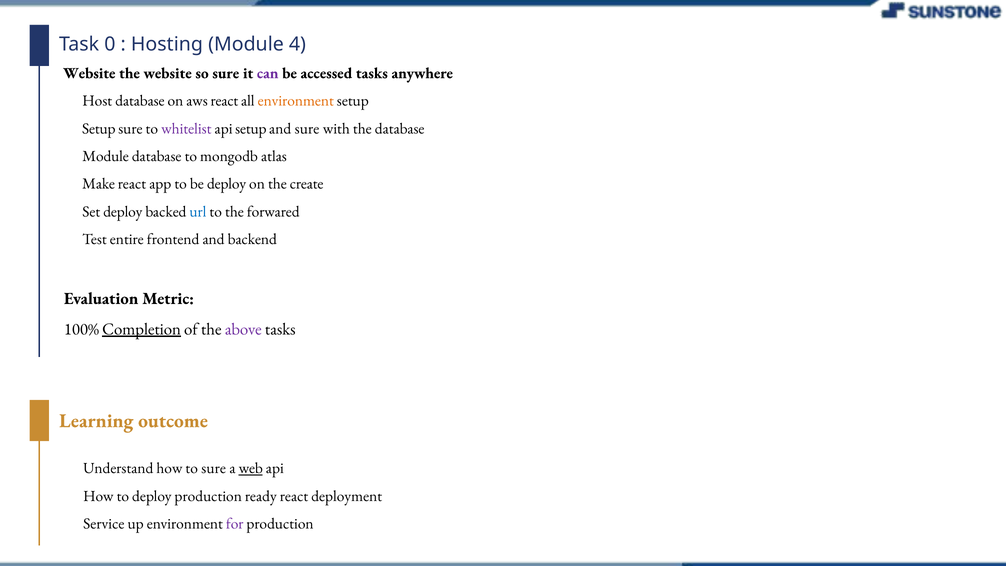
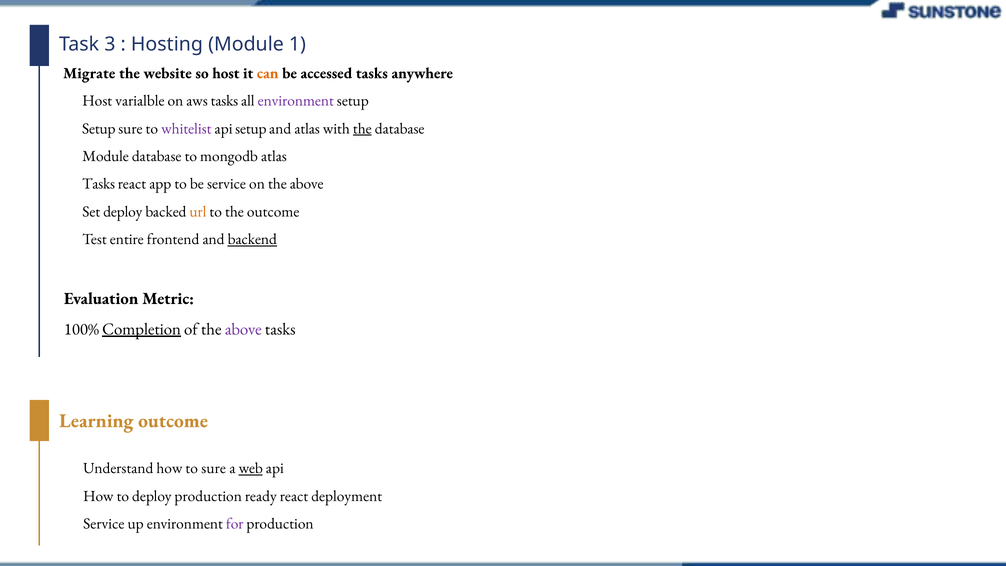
0: 0 -> 3 (110, 44)
4: 4 -> 1 (297, 44)
Website: Website -> Migrate (89, 73)
so sure: sure -> host (226, 73)
can colour: purple -> orange (268, 73)
Host database: database -> varialble (140, 101)
aws react: react -> tasks (224, 101)
environment colour: orange -> purple (296, 101)
and sure: sure -> atlas (307, 128)
the underline: none -> present (362, 128)
Make: Make -> Tasks (99, 184)
be deploy: deploy -> service (227, 184)
on the create: create -> above (307, 184)
url colour: blue -> orange (198, 211)
the forwared: forwared -> outcome (273, 211)
backend underline: none -> present (252, 239)
